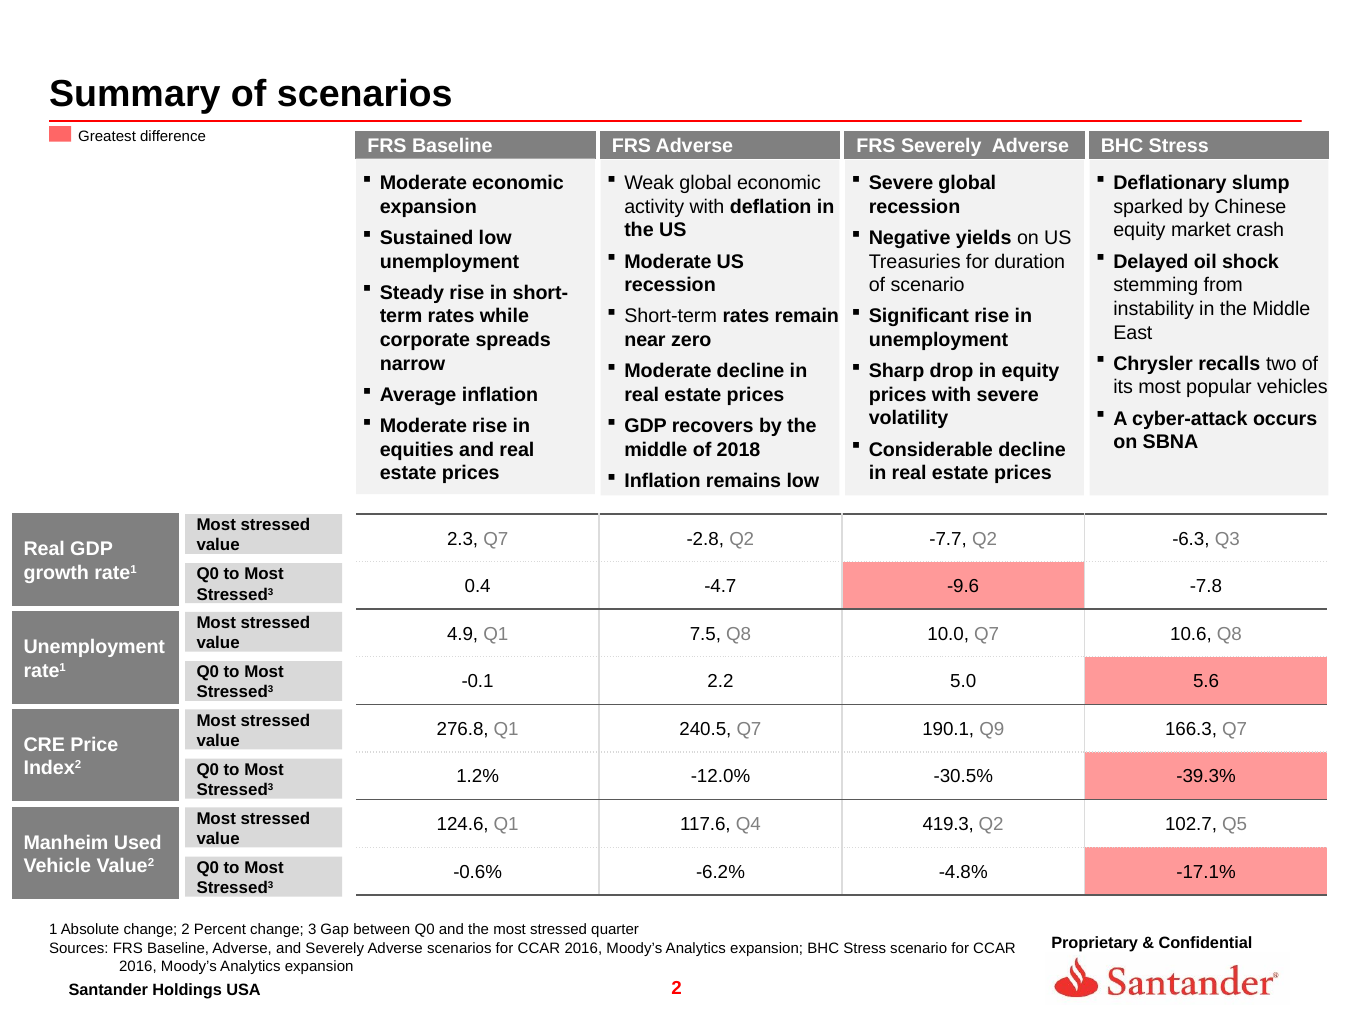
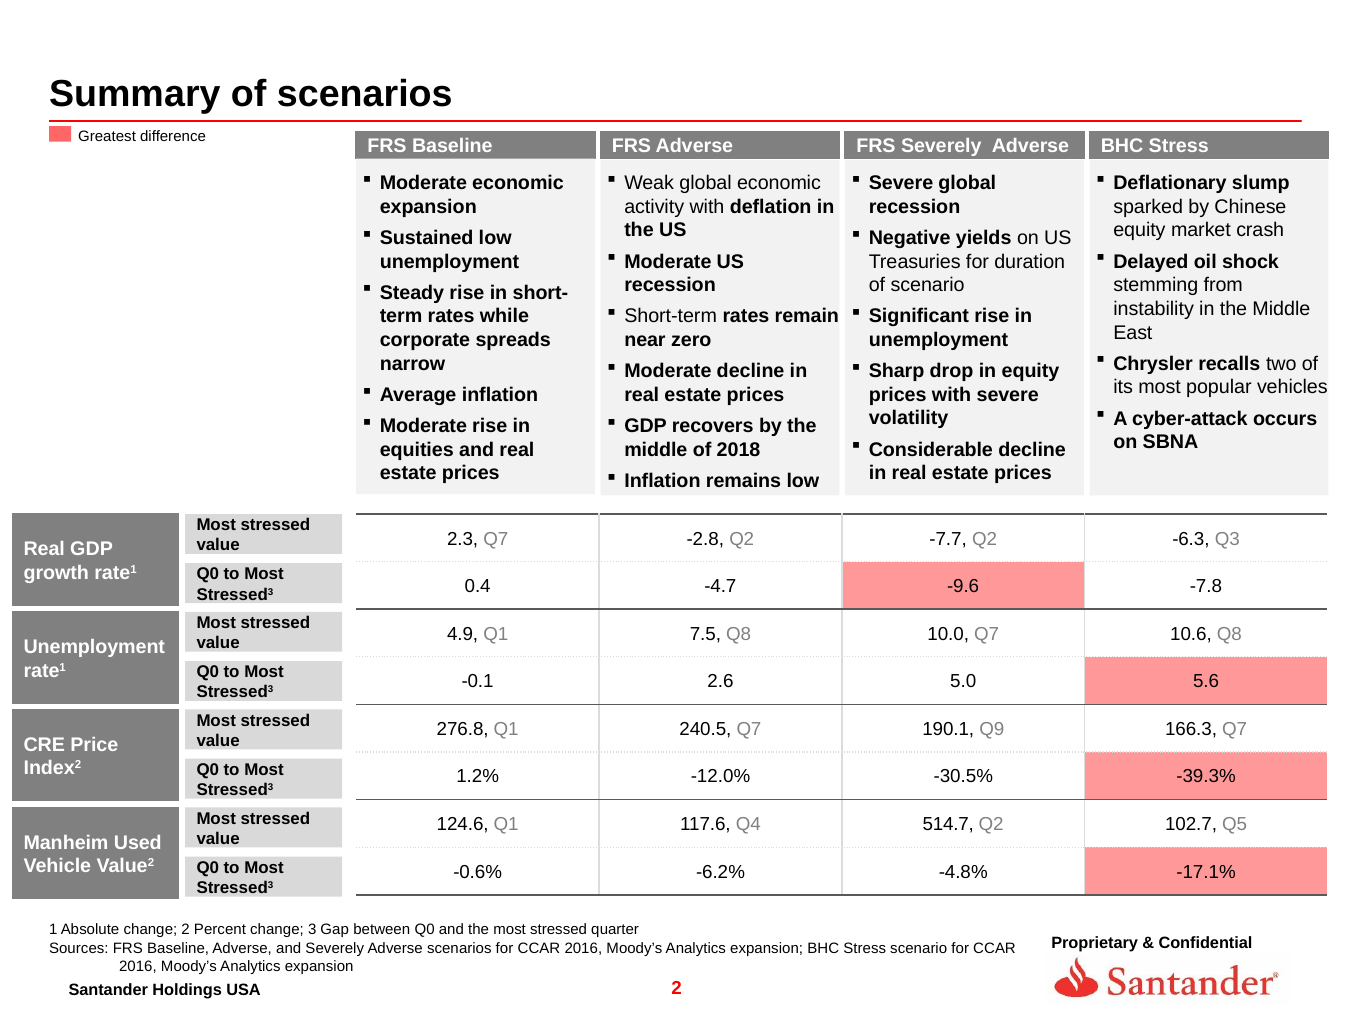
2.2: 2.2 -> 2.6 (720, 681)
419.3: 419.3 -> 514.7 (948, 824)
